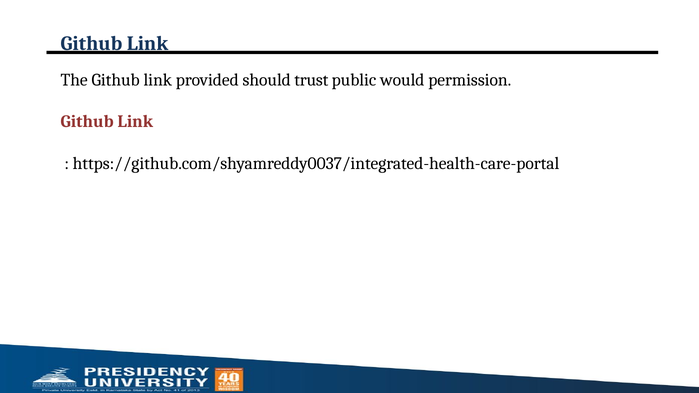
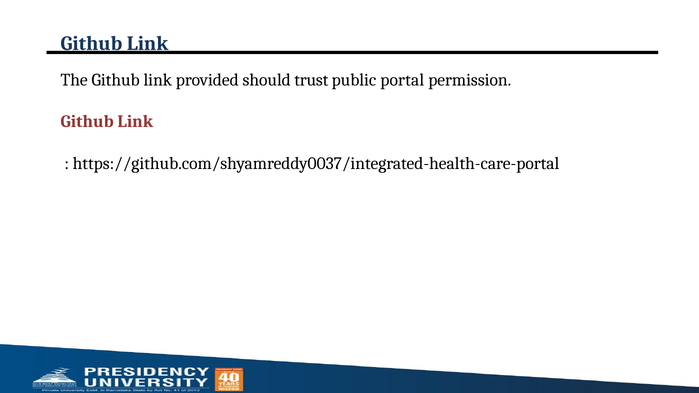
would: would -> portal (402, 80)
